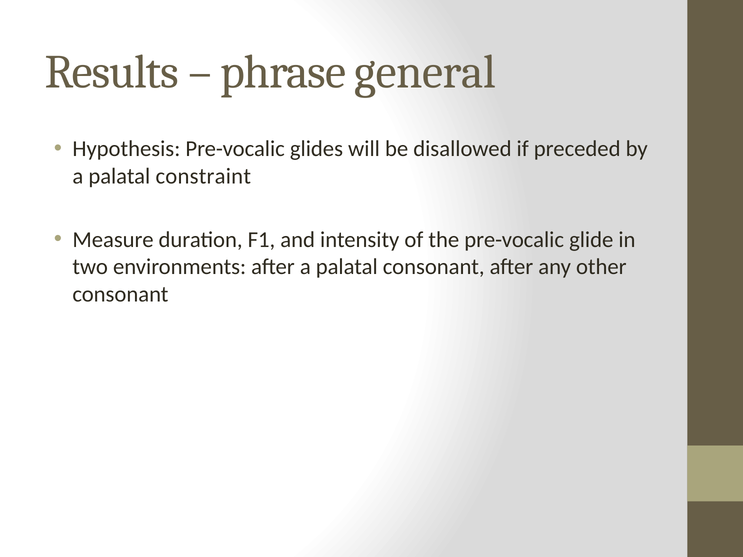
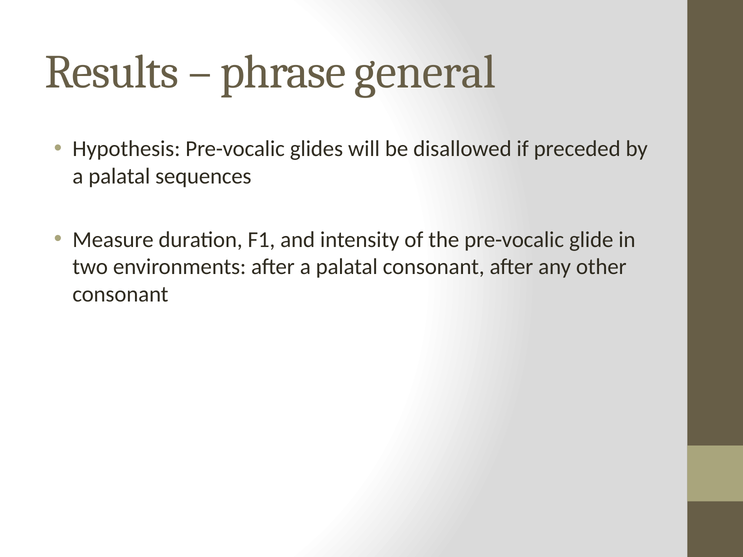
constraint: constraint -> sequences (203, 176)
